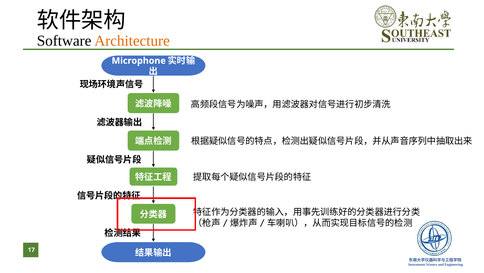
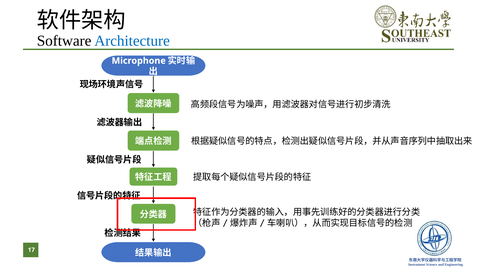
Architecture colour: orange -> blue (132, 41)
